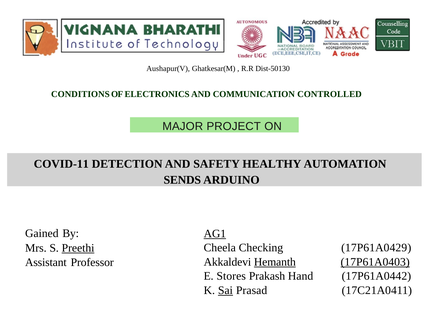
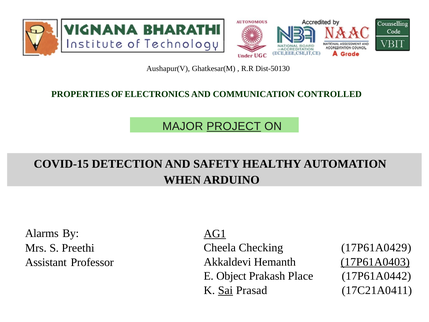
CONDITIONS: CONDITIONS -> PROPERTIES (80, 94)
PROJECT underline: none -> present (234, 126)
COVID-11: COVID-11 -> COVID-15 (61, 164)
SENDS: SENDS -> WHEN (182, 180)
Gained: Gained -> Alarms (42, 233)
Preethi underline: present -> none (78, 248)
Hemanth underline: present -> none (275, 262)
Stores: Stores -> Object (231, 276)
Hand: Hand -> Place (301, 276)
